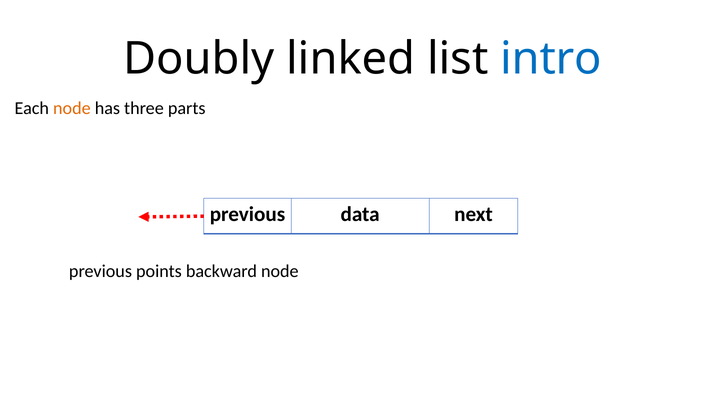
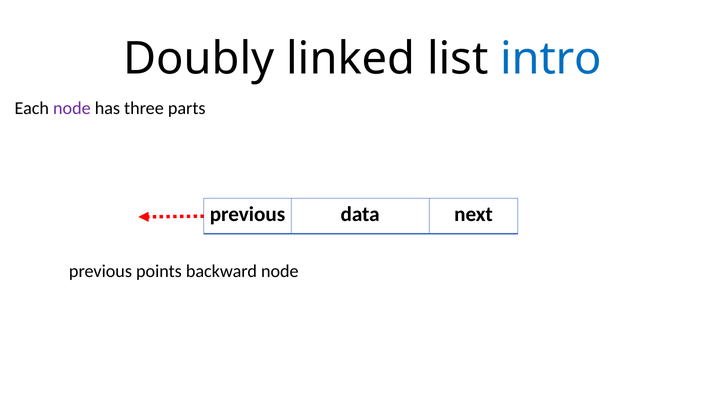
node colour: orange -> purple (72, 108)
